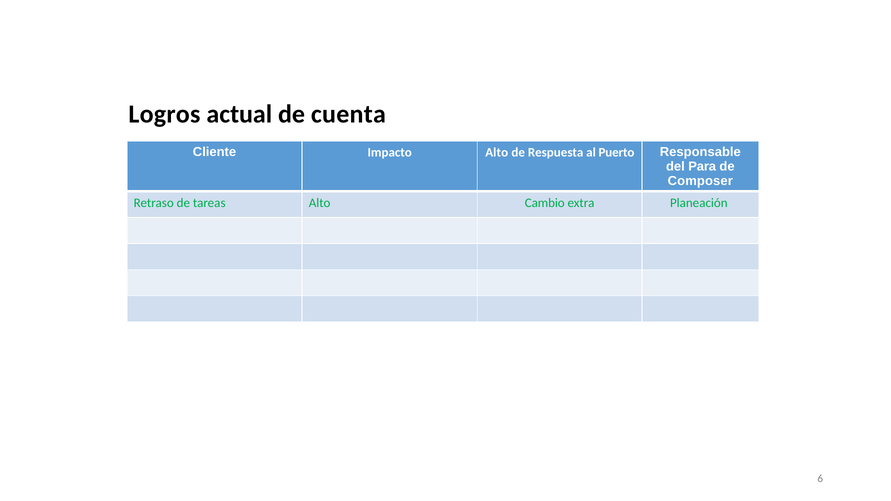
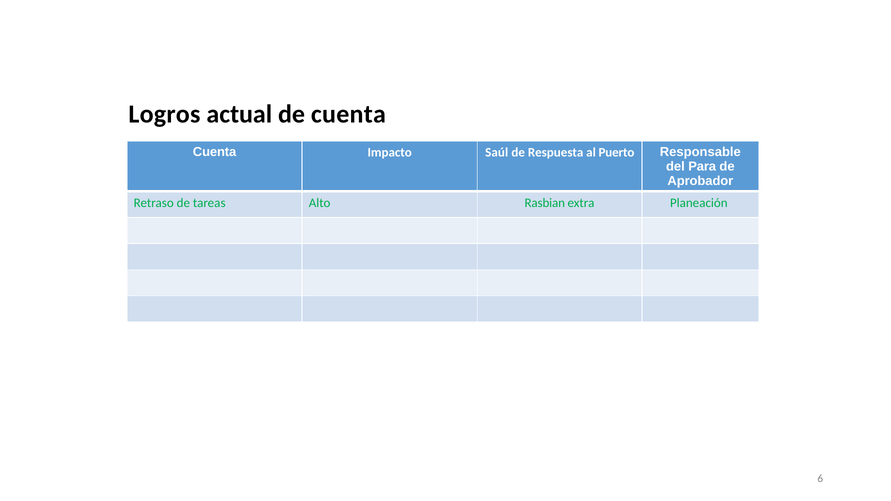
Cliente: Cliente -> Cuenta (215, 152)
Impacto Alto: Alto -> Saúl (497, 152)
Composer: Composer -> Aprobador (700, 181)
Cambio: Cambio -> Rasbian (545, 203)
